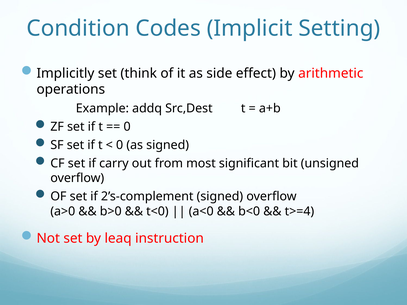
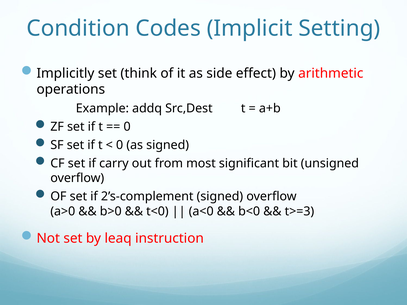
t>=4: t>=4 -> t>=3 (299, 212)
